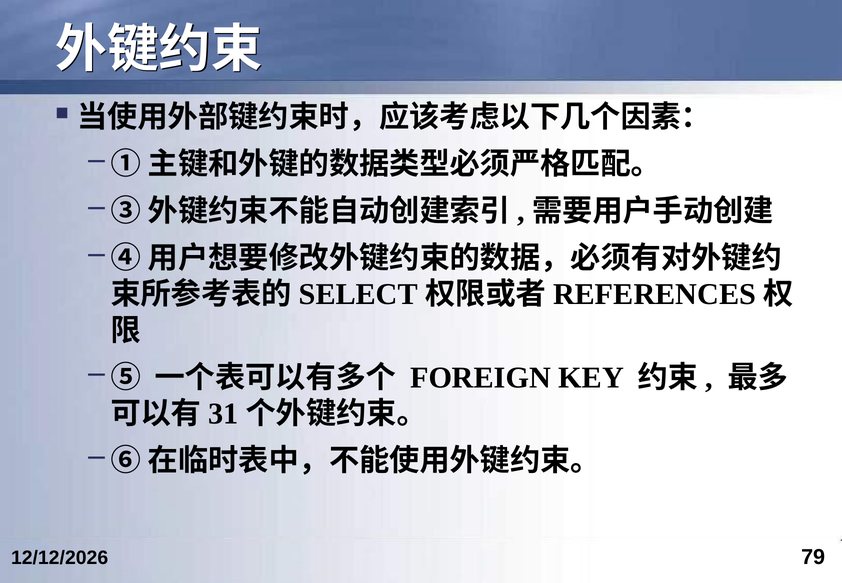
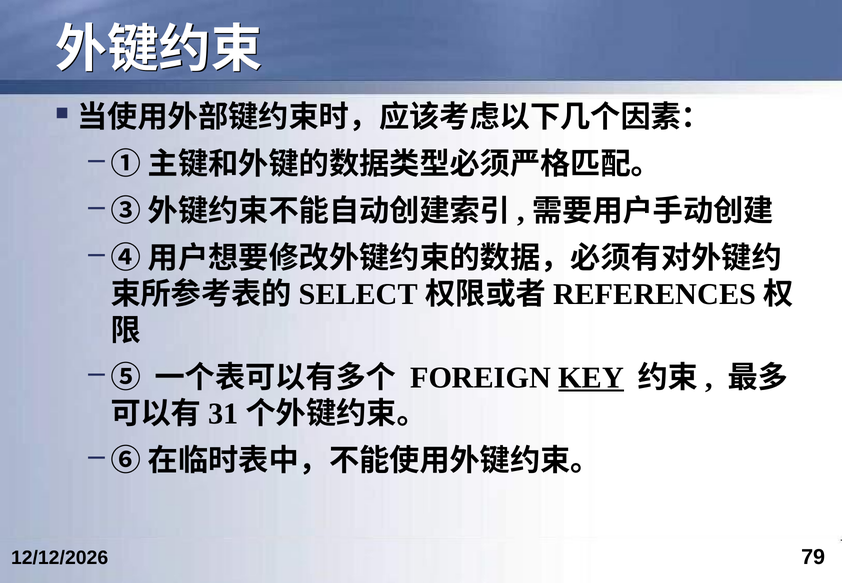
KEY underline: none -> present (591, 378)
